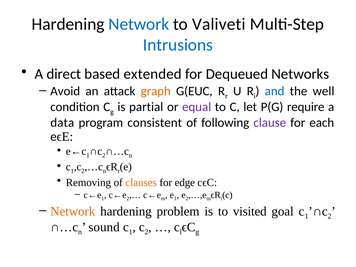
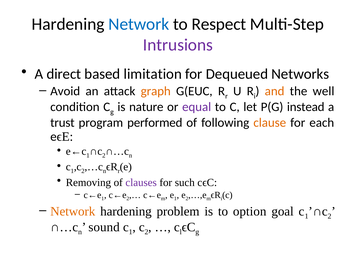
Valiveti: Valiveti -> Respect (219, 24)
Intrusions colour: blue -> purple (178, 45)
extended: extended -> limitation (153, 74)
and colour: blue -> orange (275, 91)
partial: partial -> nature (146, 107)
require: require -> instead (306, 107)
data: data -> trust (62, 123)
consistent: consistent -> performed (155, 123)
clause colour: purple -> orange (270, 123)
clauses colour: orange -> purple (141, 182)
edge: edge -> such (185, 182)
visited: visited -> option (250, 211)
